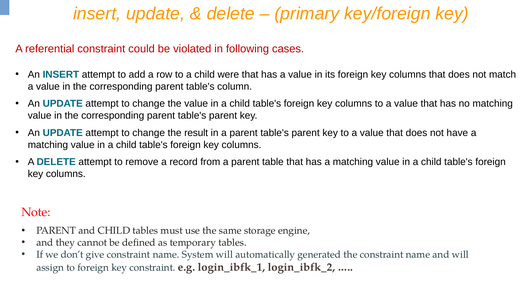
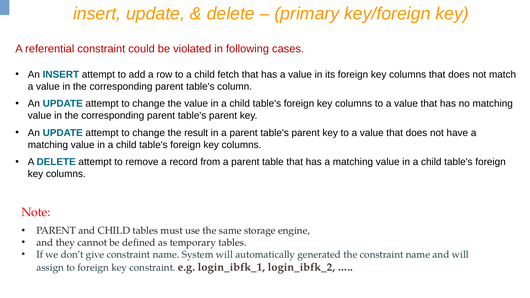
were: were -> fetch (228, 75)
